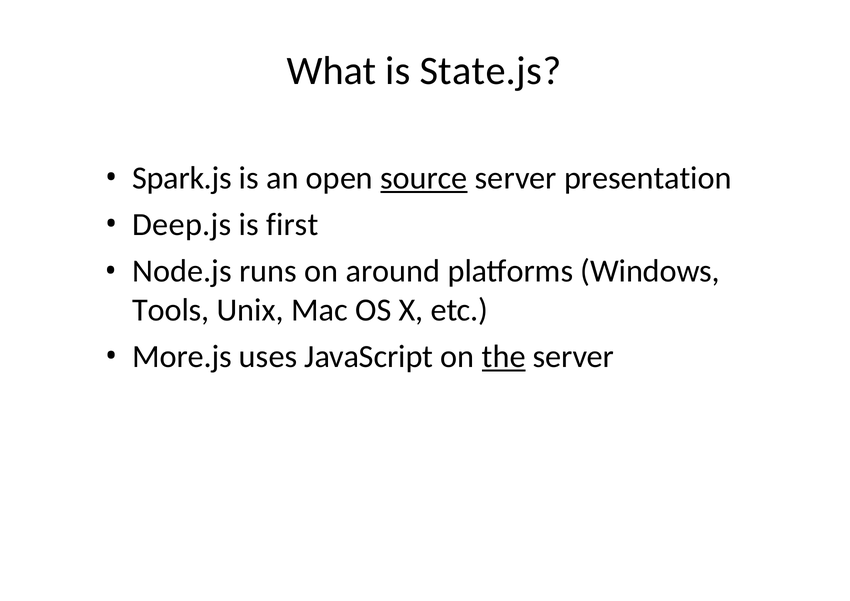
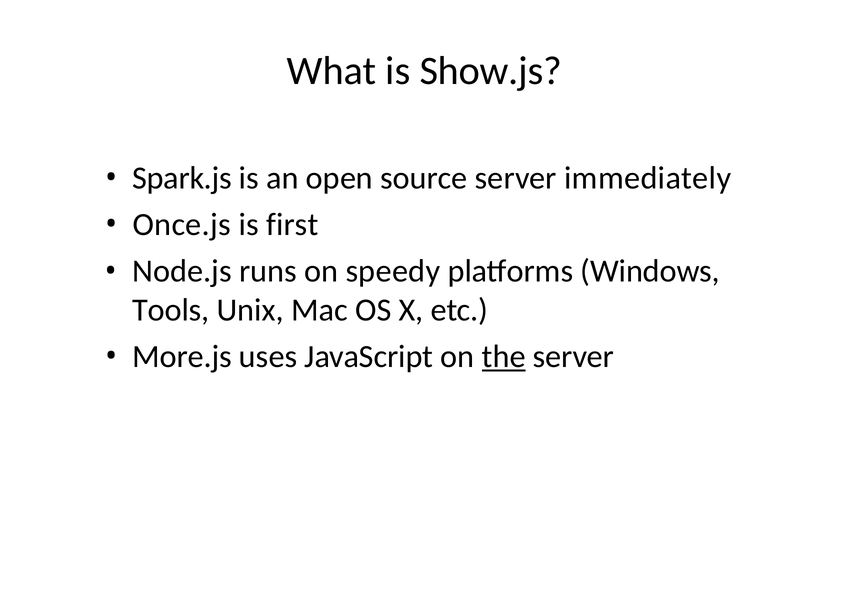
State.js: State.js -> Show.js (491, 71)
source underline: present -> none (424, 178)
presentation: presentation -> immediately (648, 178)
Deep.js: Deep.js -> Once.js (182, 225)
around: around -> speedy (393, 271)
